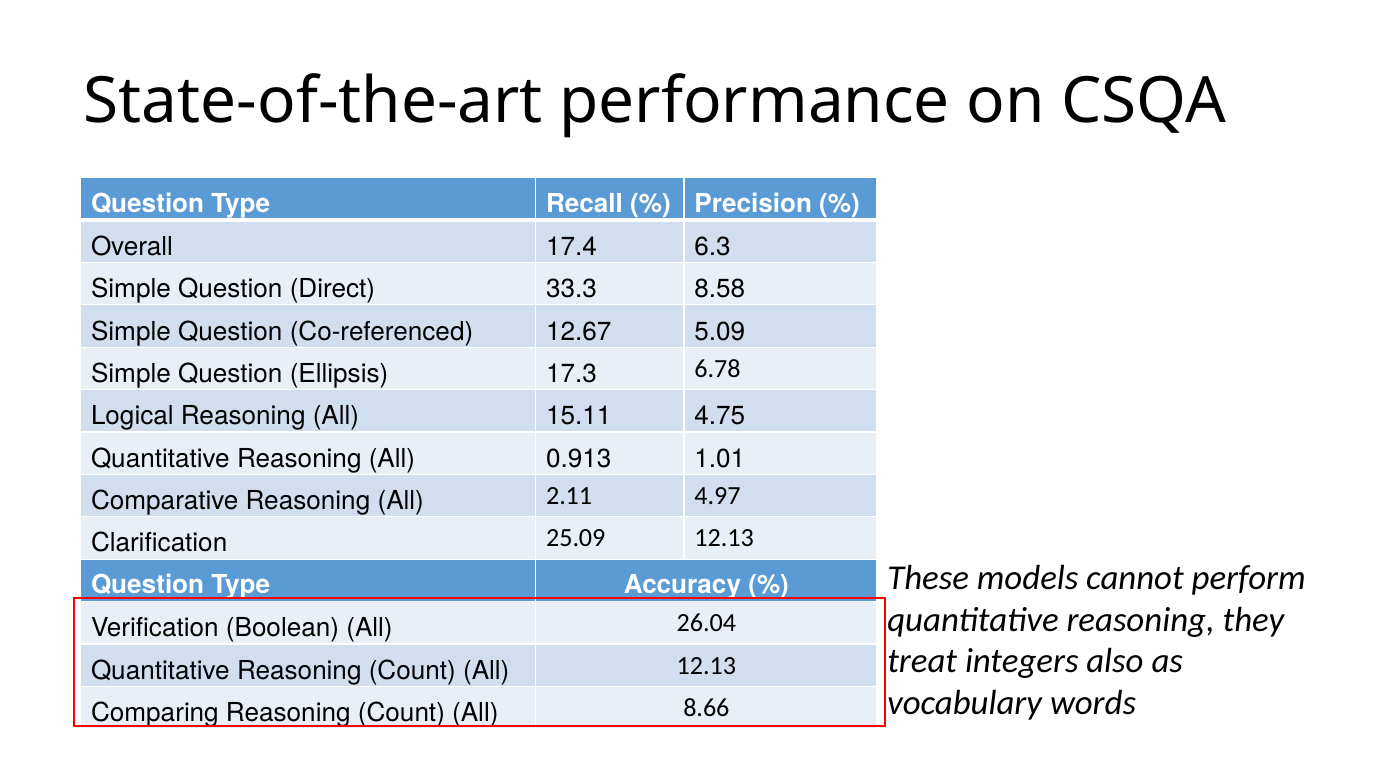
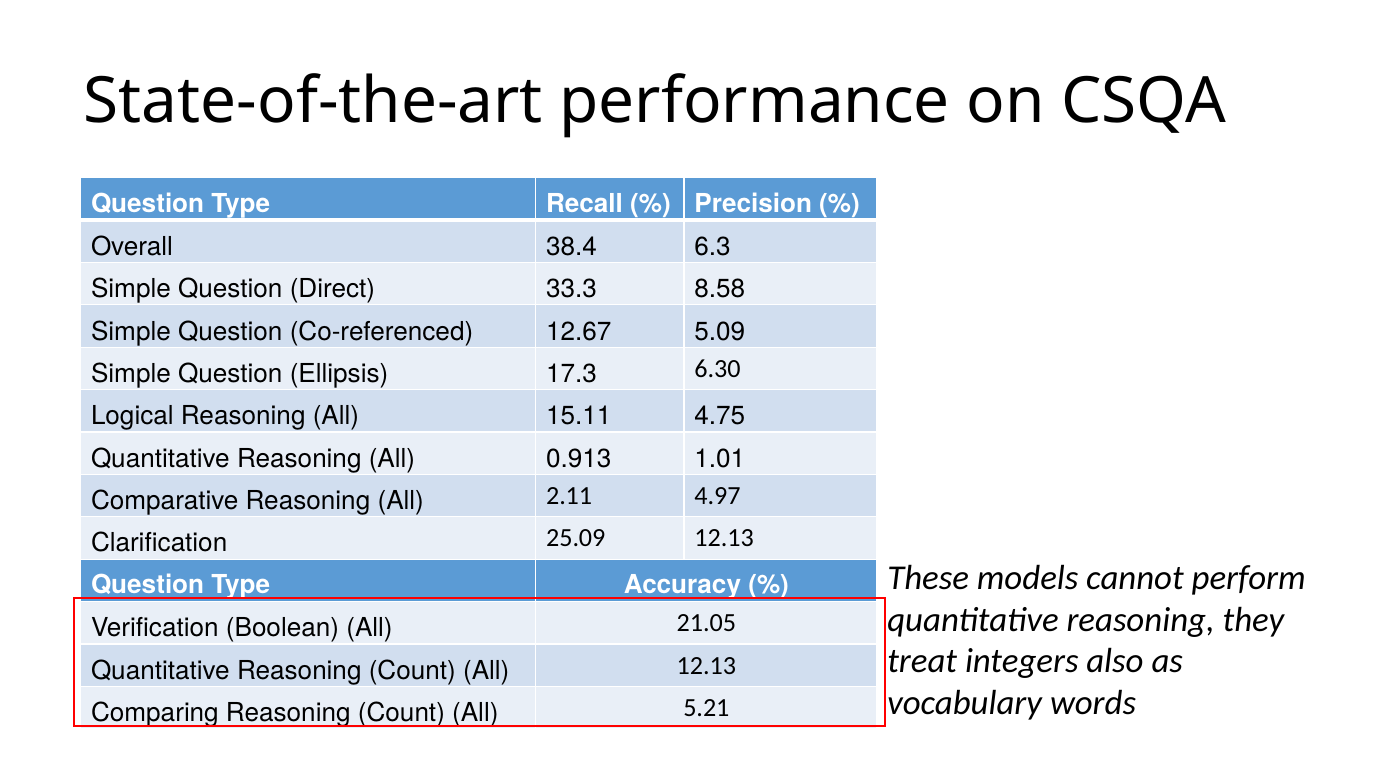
17.4: 17.4 -> 38.4 (571, 247)
6.78: 6.78 -> 6.30 (717, 369)
26.04: 26.04 -> 21.05 (706, 623)
8.66: 8.66 -> 5.21 (706, 708)
